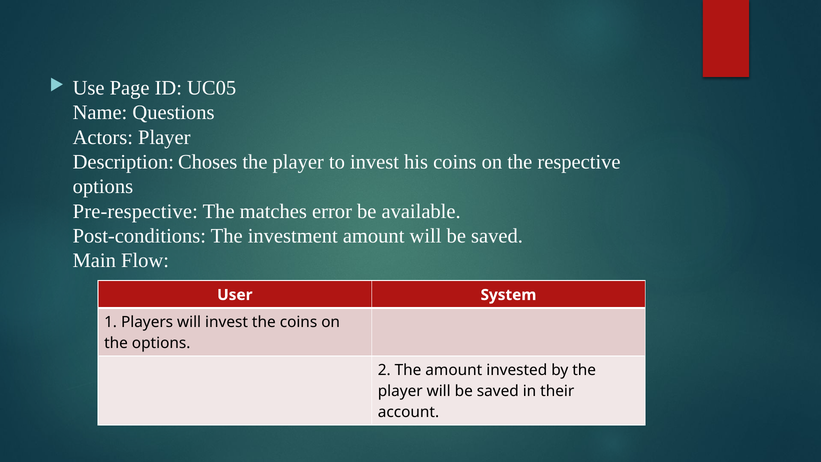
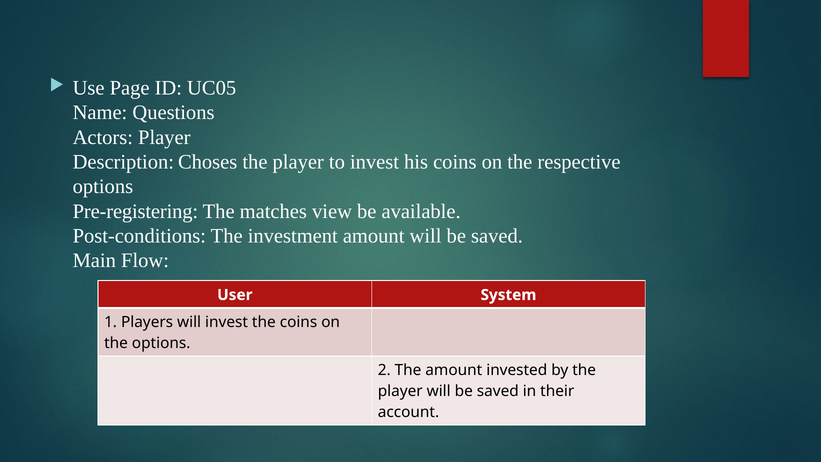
Pre-respective: Pre-respective -> Pre-registering (135, 211)
error: error -> view (332, 211)
